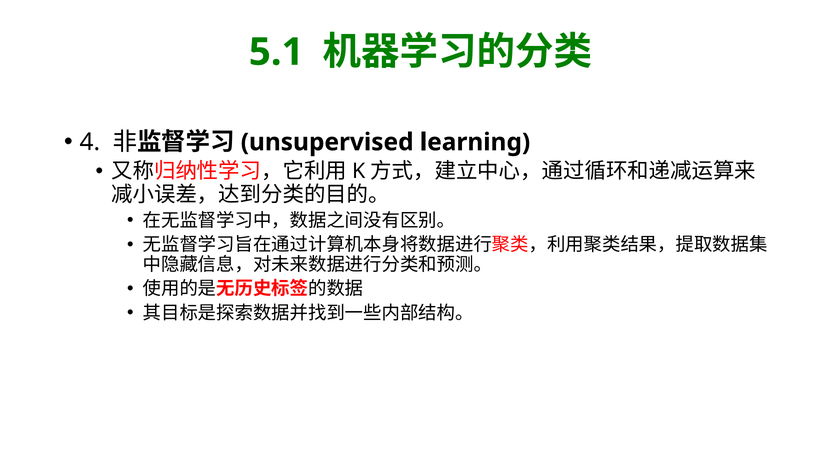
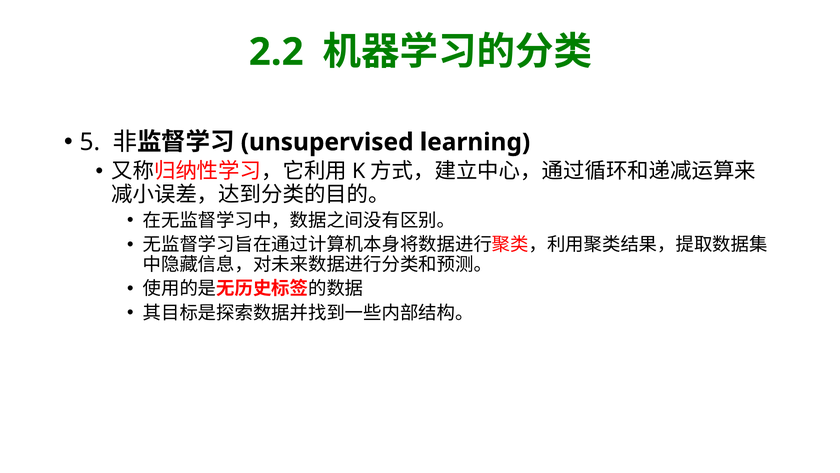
5.1: 5.1 -> 2.2 (276, 52)
4: 4 -> 5 (90, 142)
